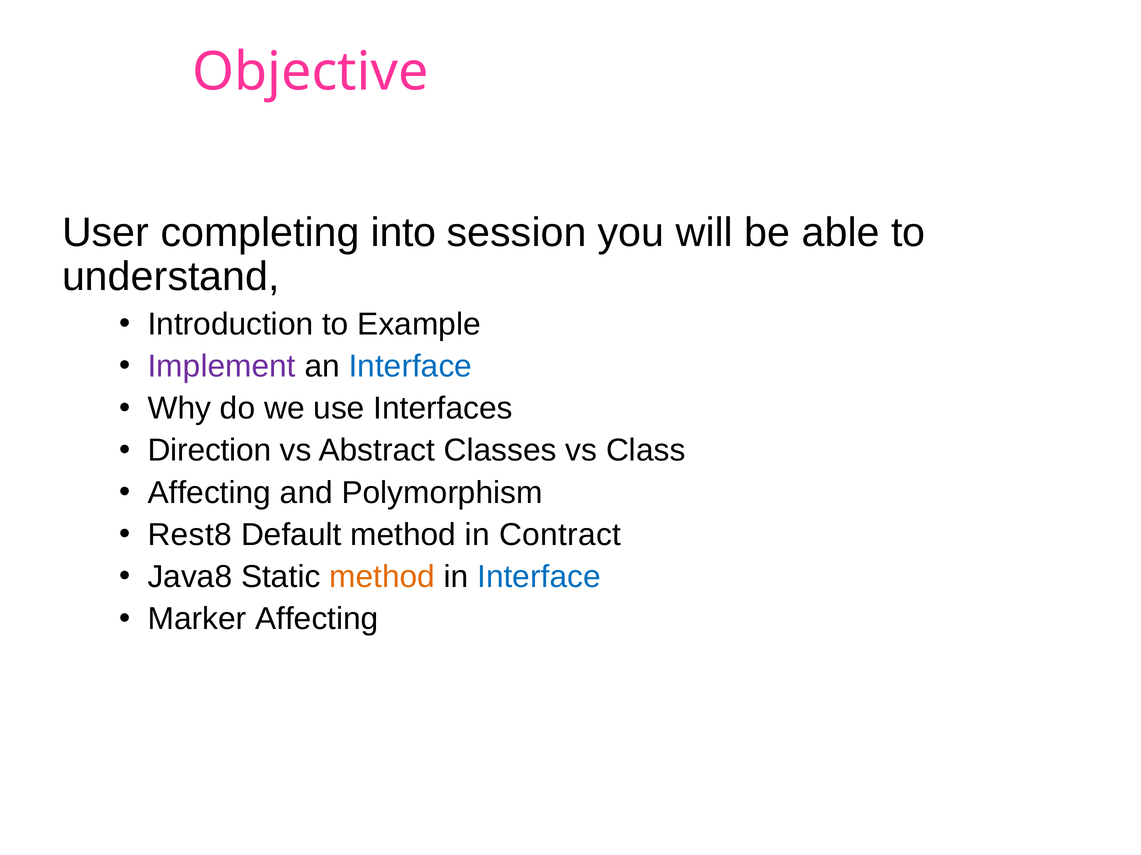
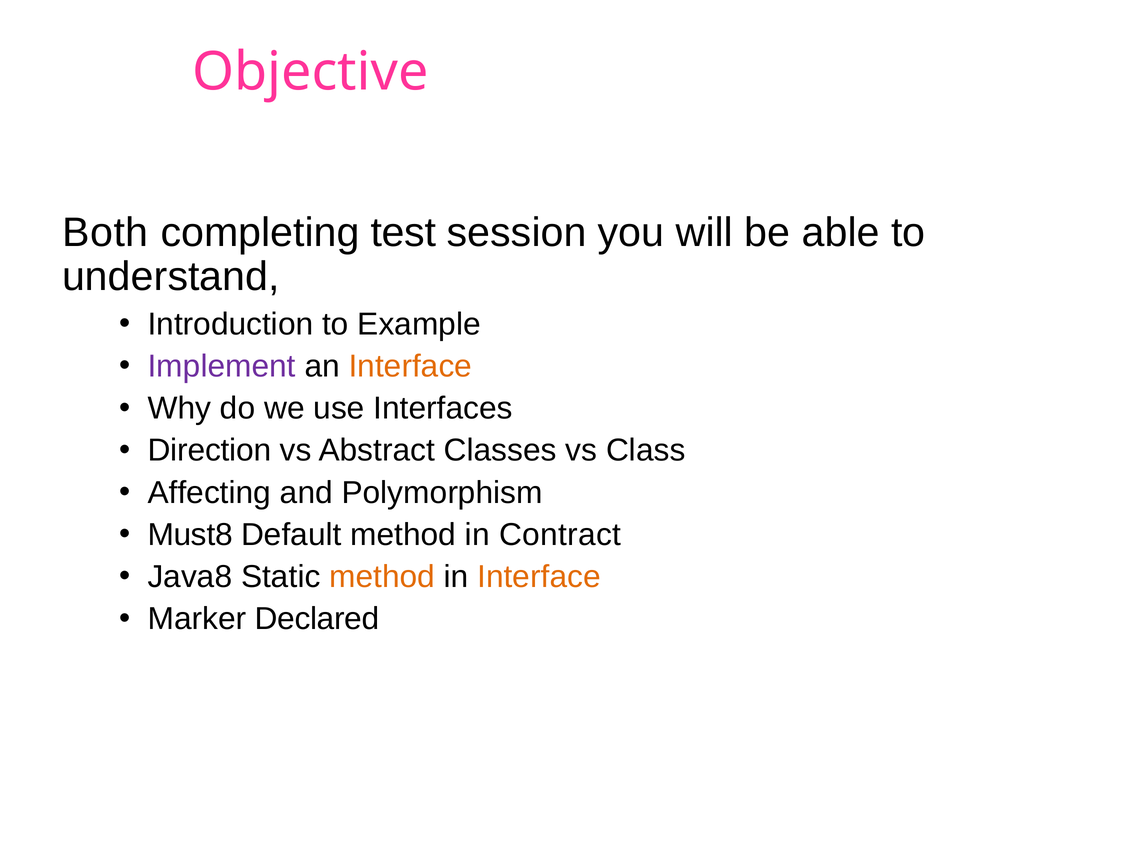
User: User -> Both (105, 233)
into: into -> test (404, 233)
Interface colour: blue -> orange (410, 367)
Rest8: Rest8 -> Must8 (190, 535)
Interface colour: blue -> orange (539, 577)
Marker Affecting: Affecting -> Declared (317, 619)
